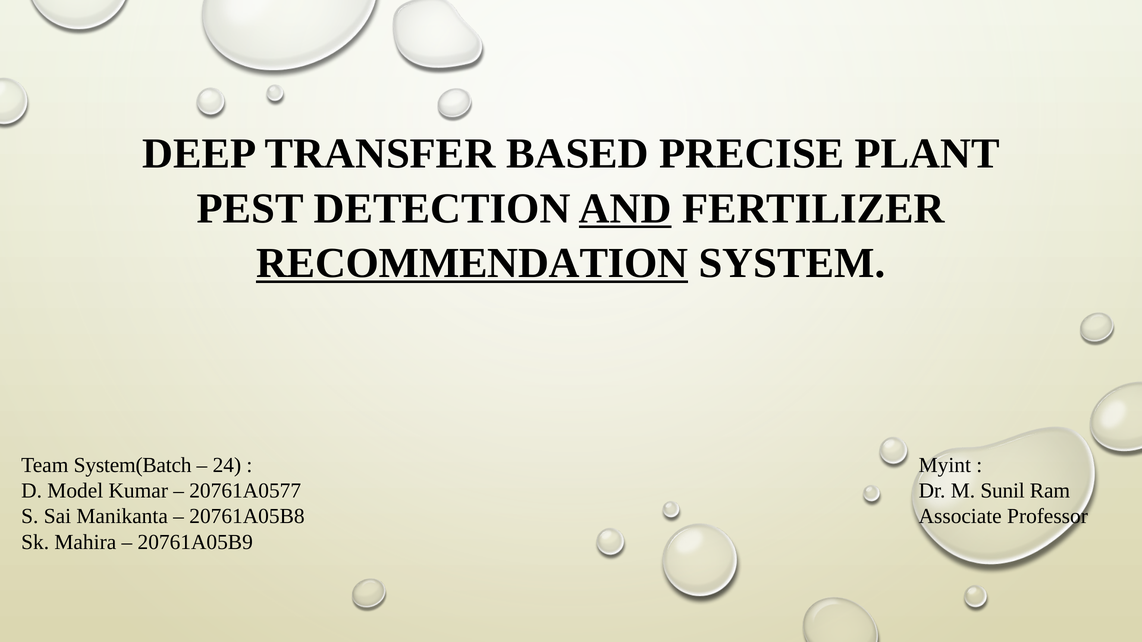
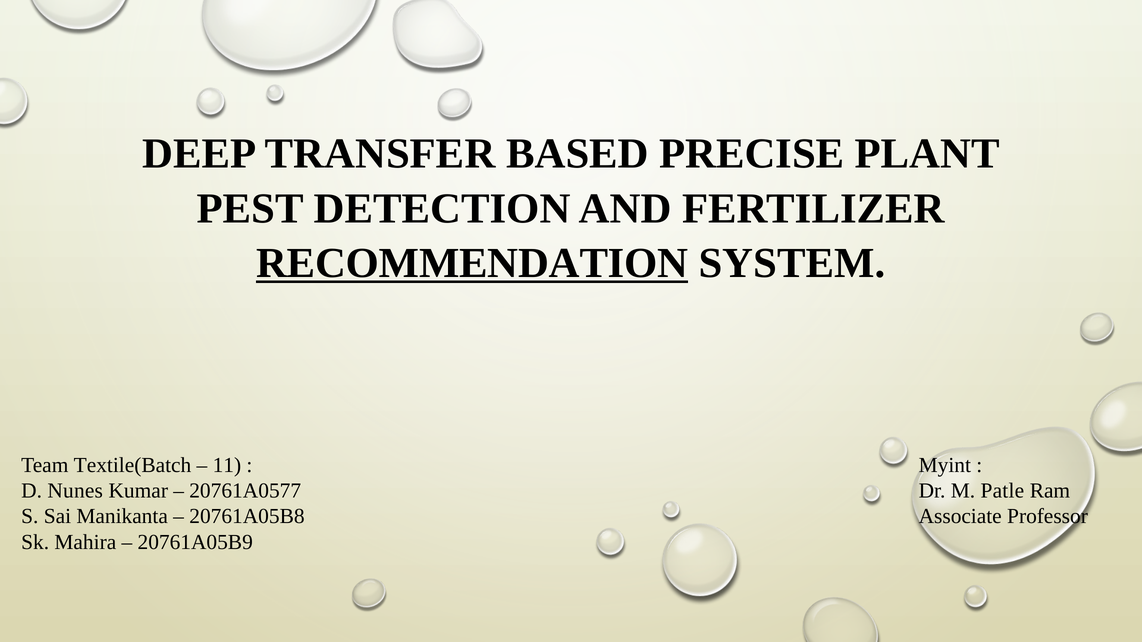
AND underline: present -> none (625, 209)
System(Batch: System(Batch -> Textile(Batch (133, 465)
24: 24 -> 11 (227, 465)
Model: Model -> Nunes (75, 491)
Sunil: Sunil -> Patle (1002, 491)
